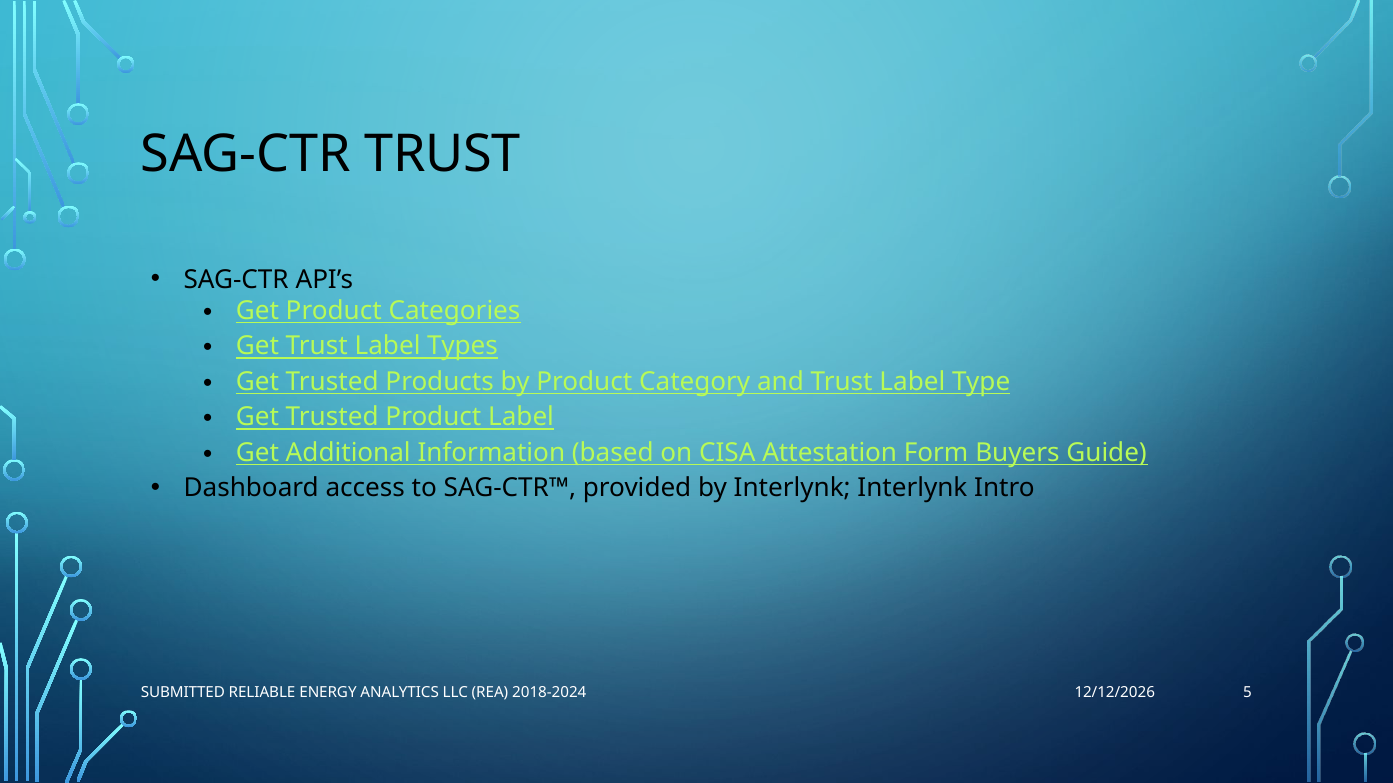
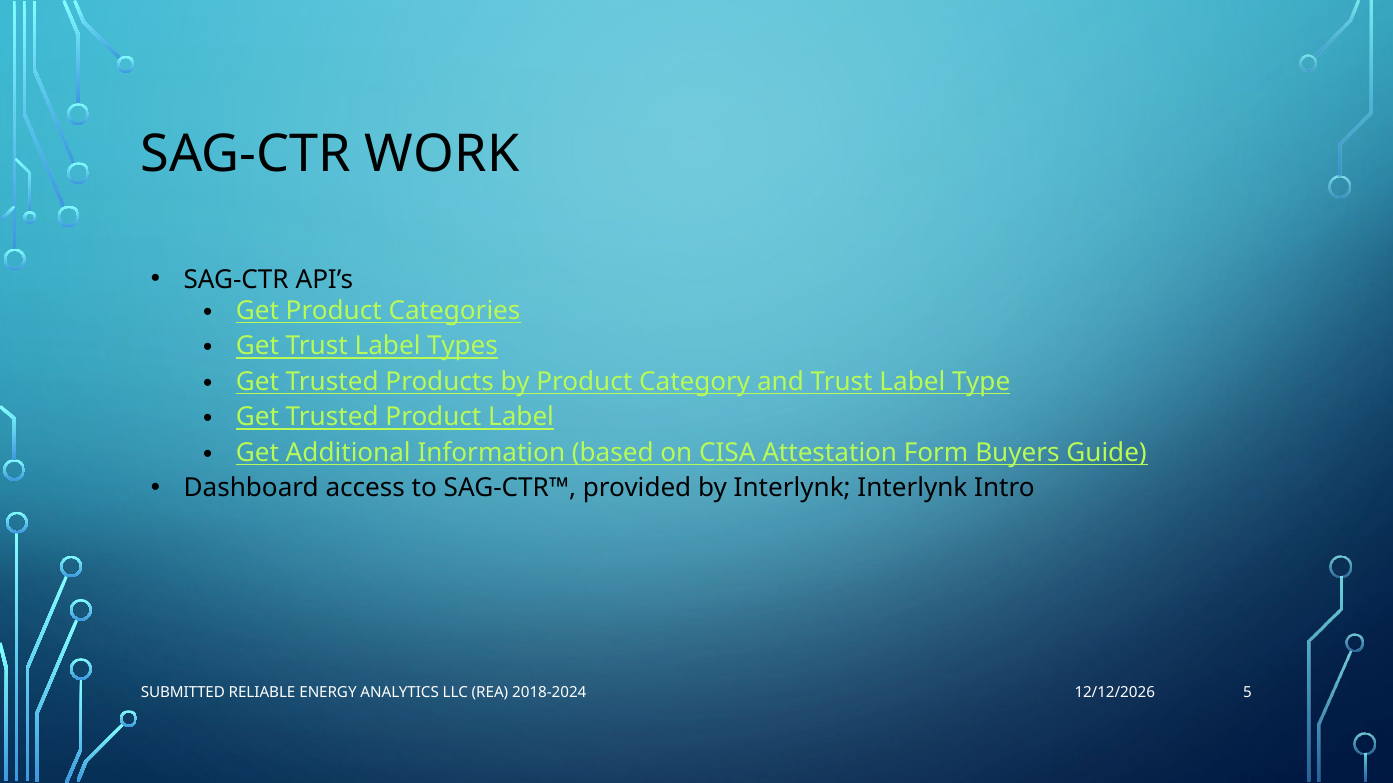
SAG-CTR TRUST: TRUST -> WORK (442, 155)
